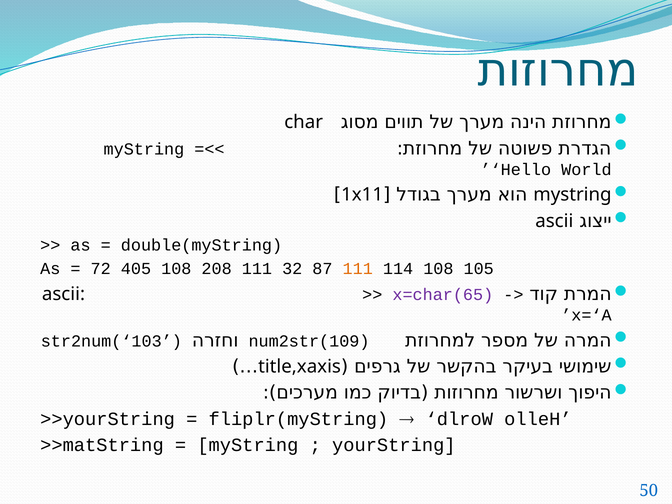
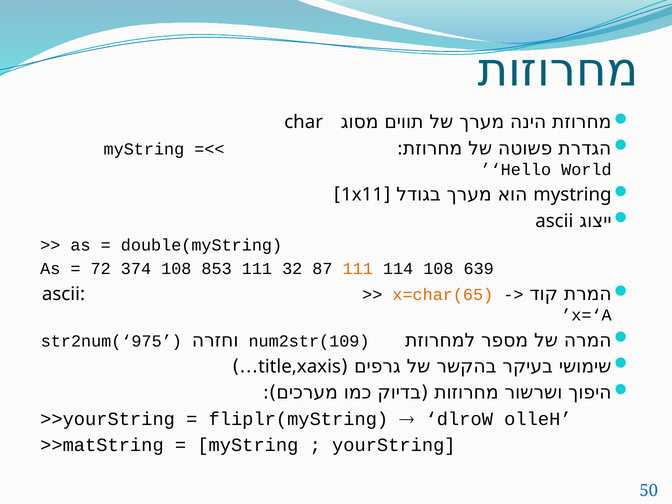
405: 405 -> 374 (136, 269)
208: 208 -> 853 (217, 269)
105: 105 -> 639 (479, 269)
x=char(65 colour: purple -> orange (443, 295)
str2num(‘103: str2num(‘103 -> str2num(‘975 (111, 341)
